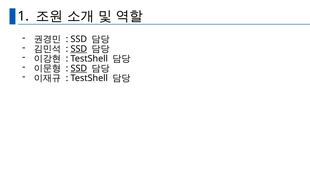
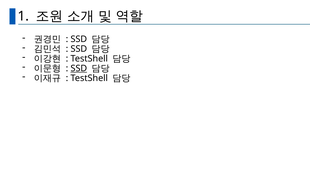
SSD underline: present -> none (79, 49)
